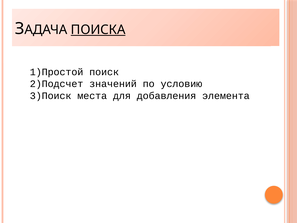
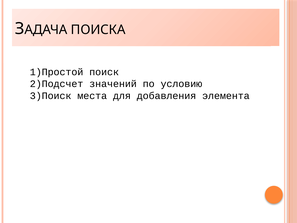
ПОИСКА underline: present -> none (98, 30)
